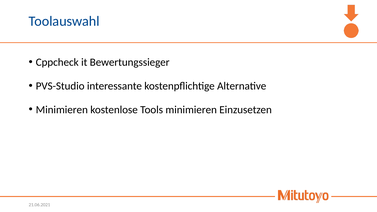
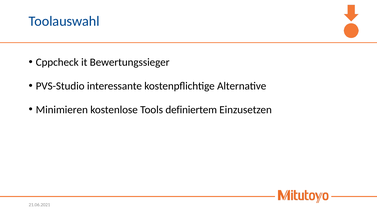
Tools minimieren: minimieren -> definiertem (191, 110)
